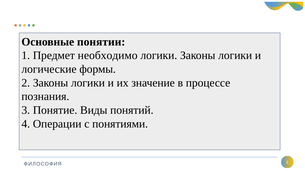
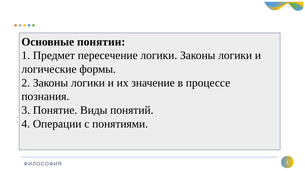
необходимо: необходимо -> пересечение (108, 56)
